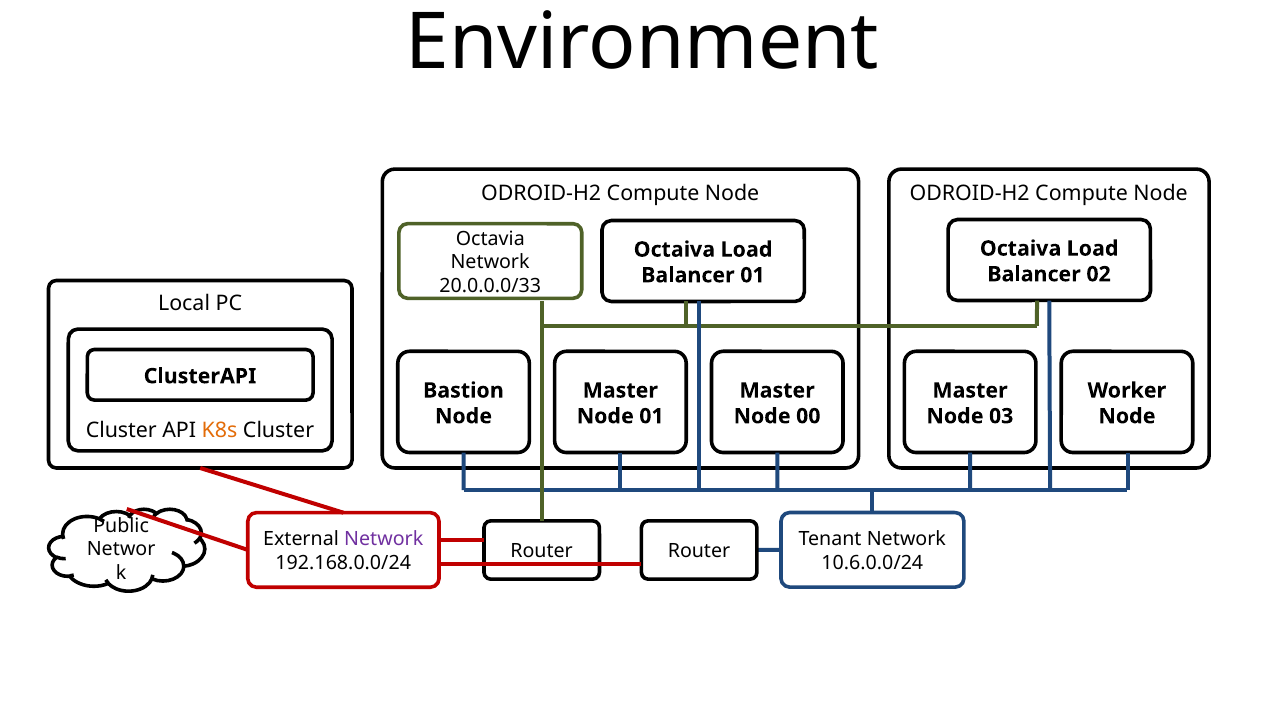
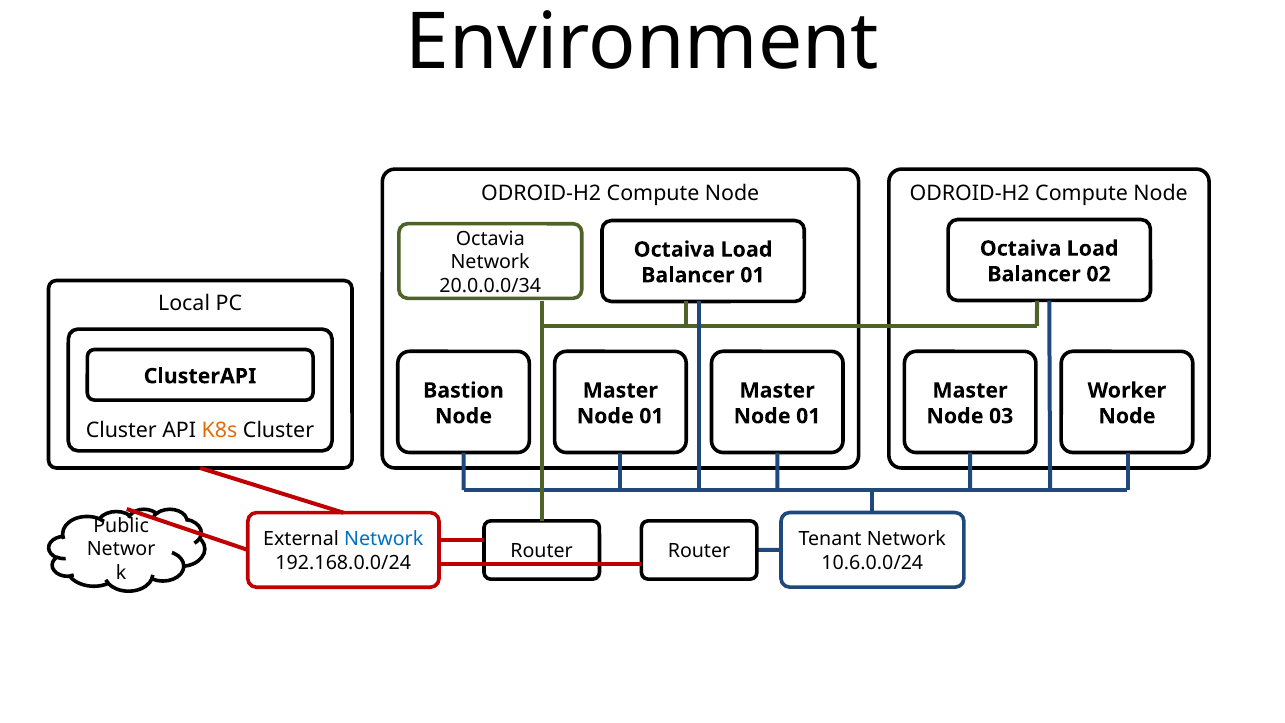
20.0.0.0/33: 20.0.0.0/33 -> 20.0.0.0/34 (490, 286)
00: 00 -> 01 (808, 416)
Network colour: purple -> blue (384, 539)
